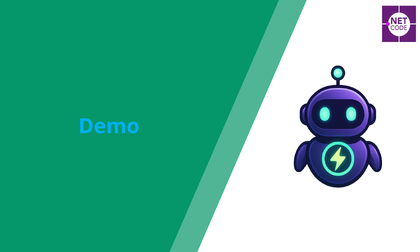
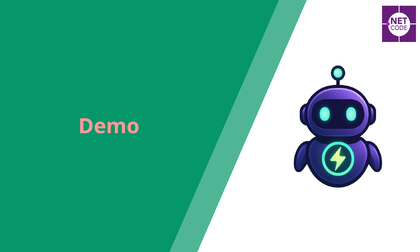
Demo colour: light blue -> pink (109, 126)
